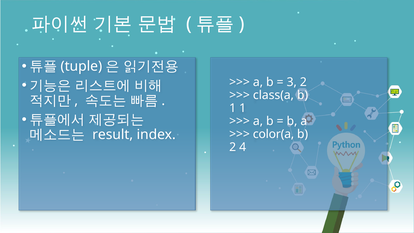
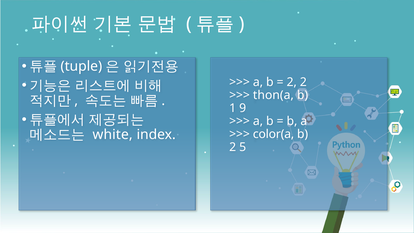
3: 3 -> 2 (292, 82)
class(a: class(a -> thon(a (273, 95)
1 1: 1 -> 9 (243, 108)
result: result -> white (113, 135)
4: 4 -> 5 (243, 147)
